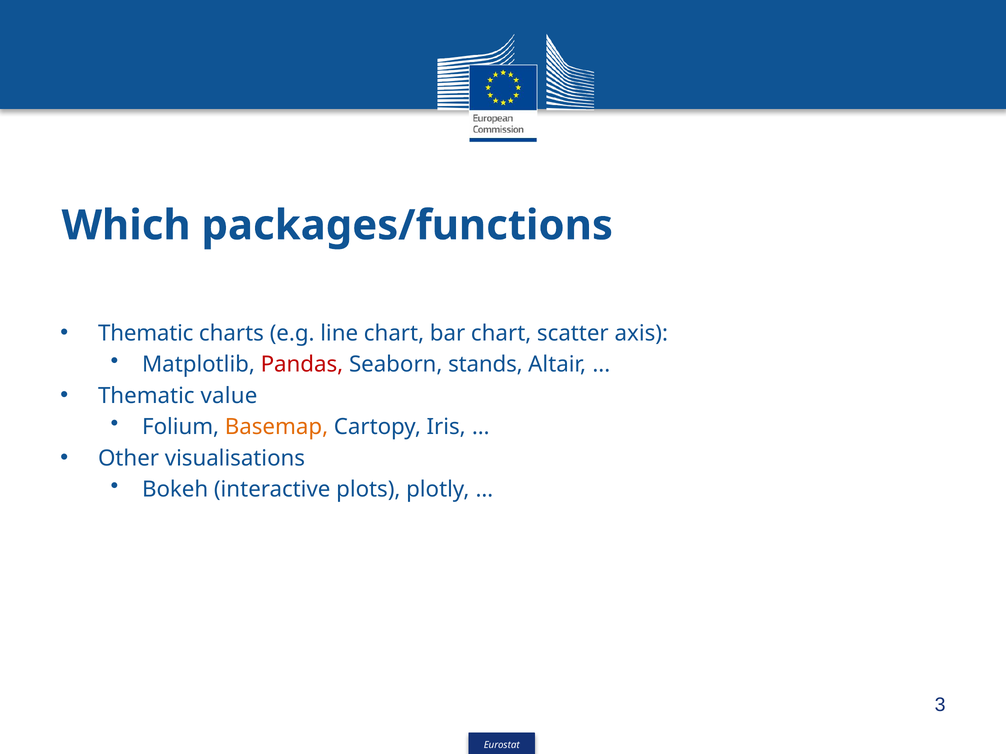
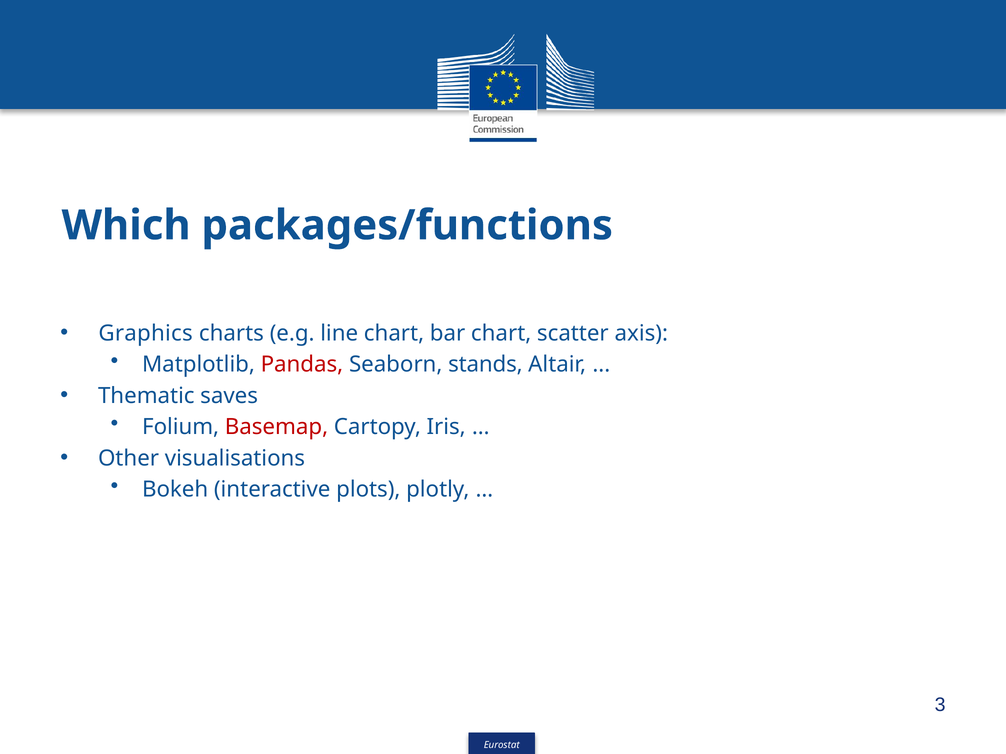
Thematic: Thematic -> Graphics (146, 333)
value: value -> saves (229, 396)
Basemap colour: orange -> red (276, 427)
